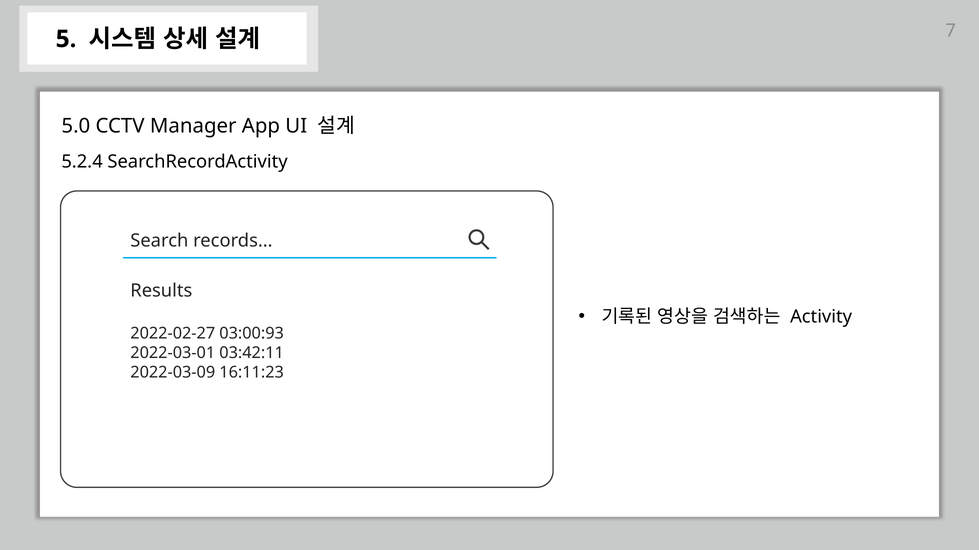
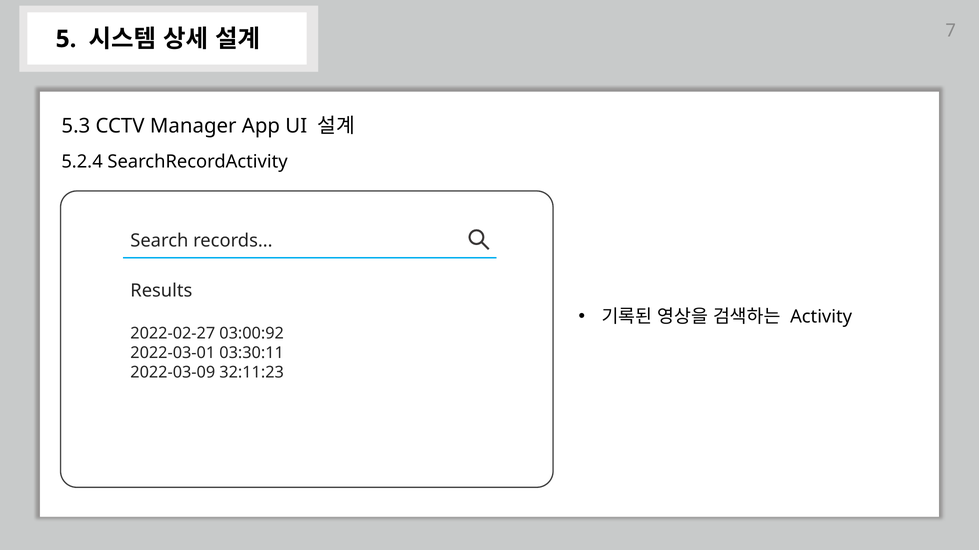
5.0: 5.0 -> 5.3 (76, 126)
03:00:93: 03:00:93 -> 03:00:92 (252, 334)
03:42:11: 03:42:11 -> 03:30:11 (252, 354)
16:11:23: 16:11:23 -> 32:11:23 (252, 373)
